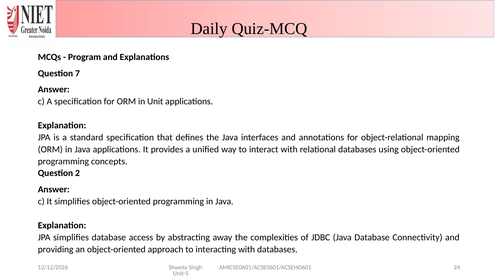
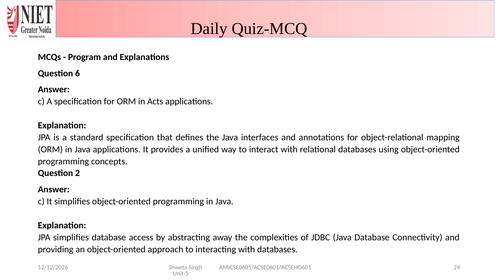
7: 7 -> 6 (78, 73)
Unit: Unit -> Acts (155, 101)
